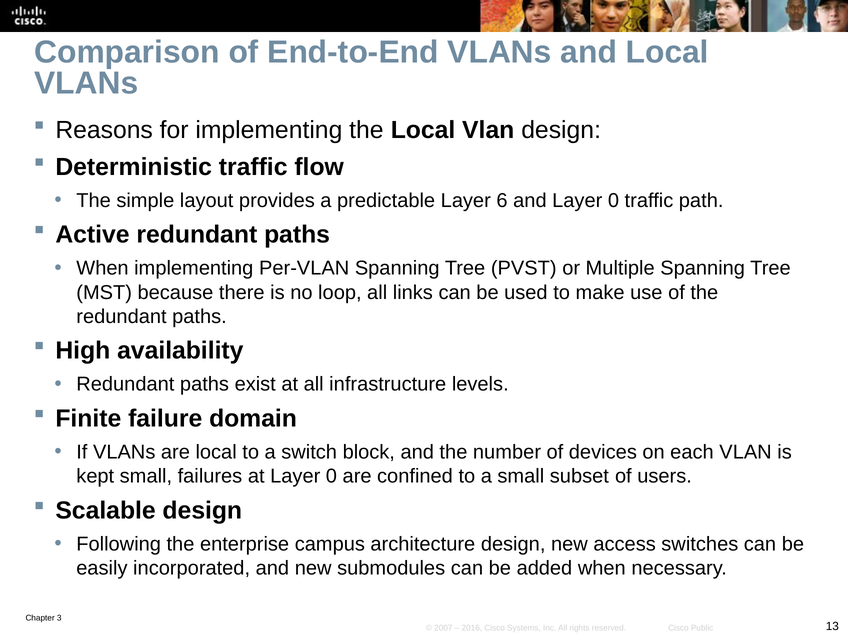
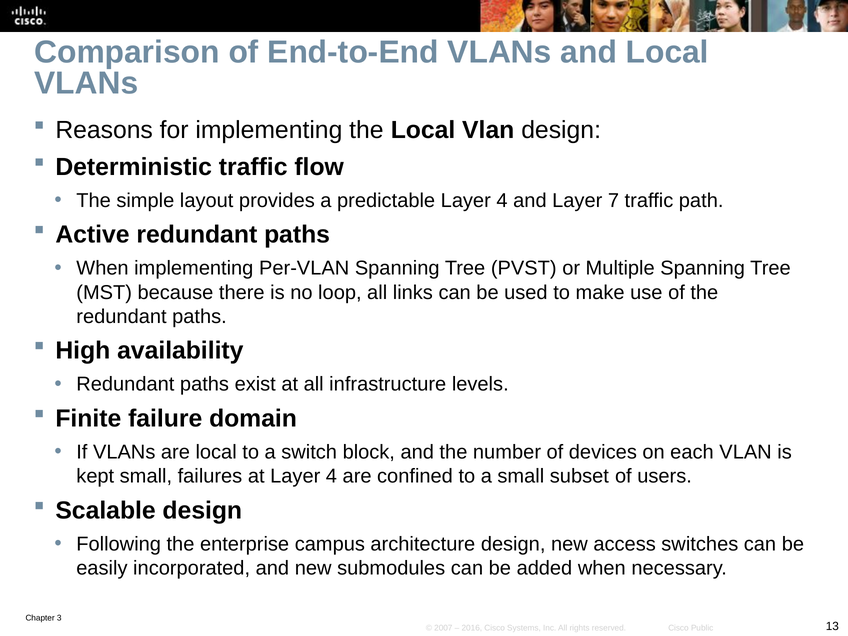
predictable Layer 6: 6 -> 4 (502, 200)
and Layer 0: 0 -> 7 (614, 200)
at Layer 0: 0 -> 4 (331, 476)
